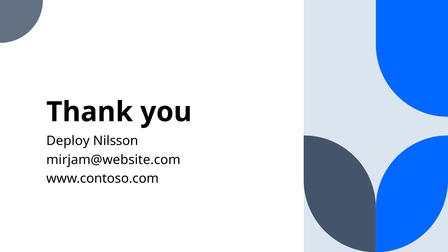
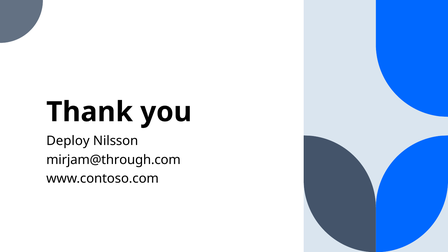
mirjam@website.com: mirjam@website.com -> mirjam@through.com (113, 160)
